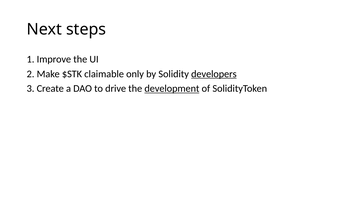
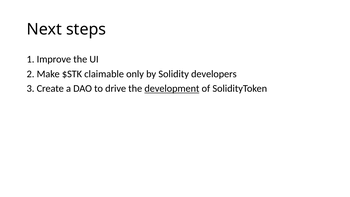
developers underline: present -> none (214, 74)
